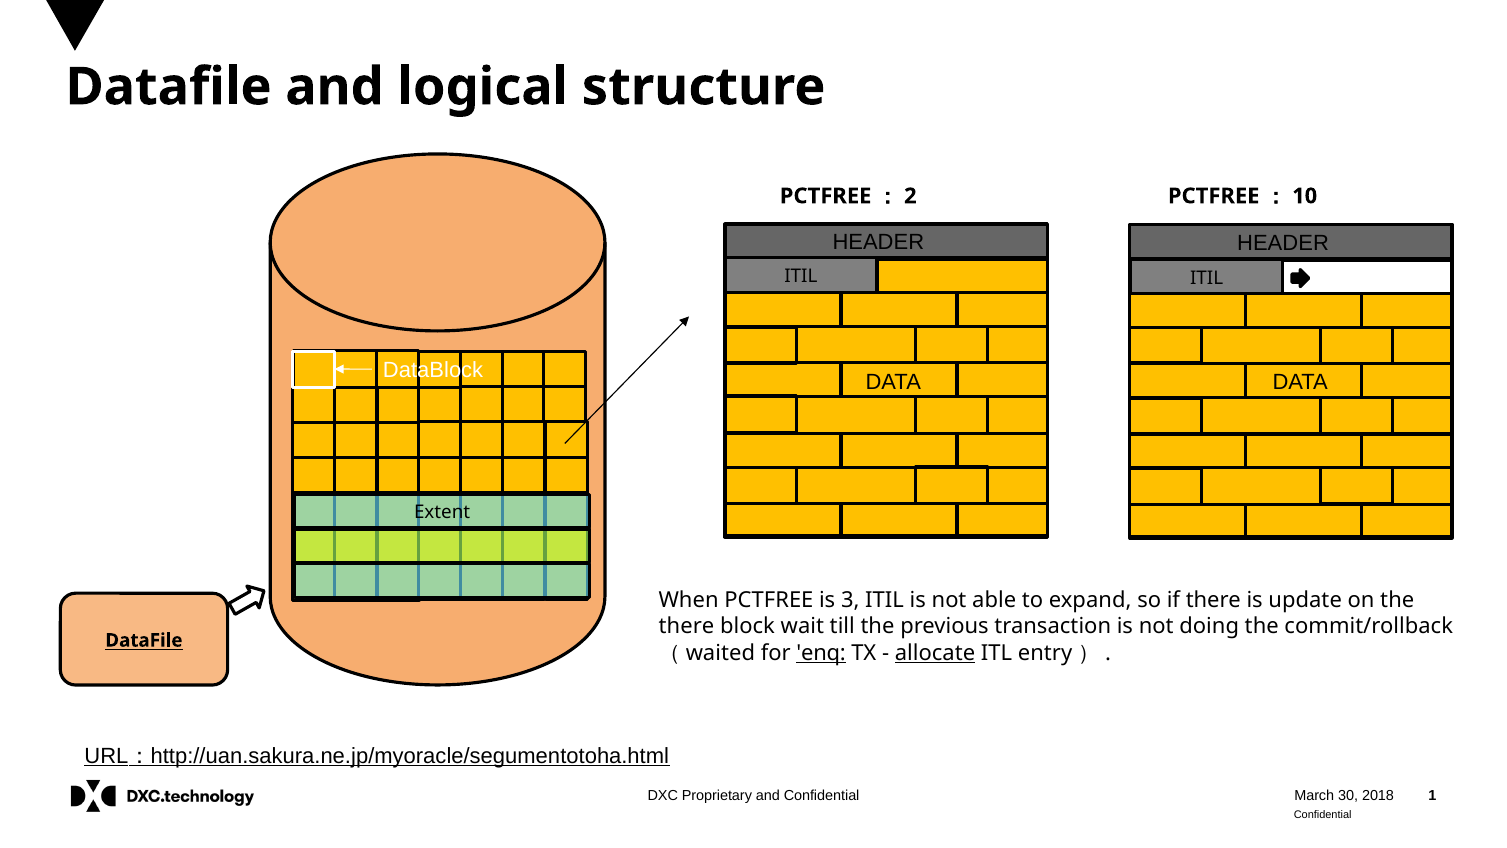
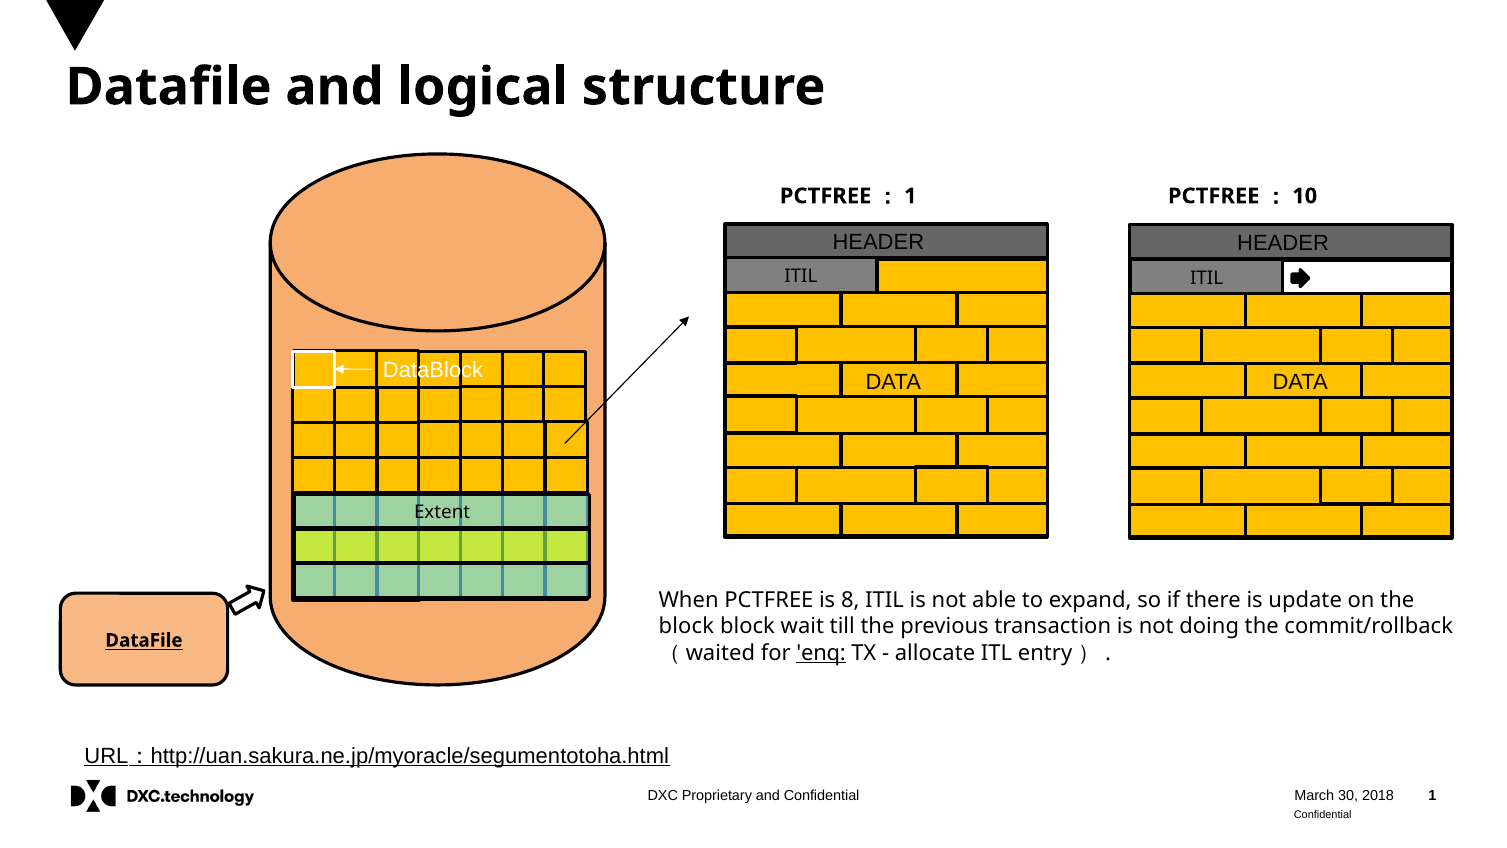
2: 2 -> 1 (910, 196)
3: 3 -> 8 (850, 600)
there: there -> block (686, 626)
allocate underline: present -> none (935, 653)
